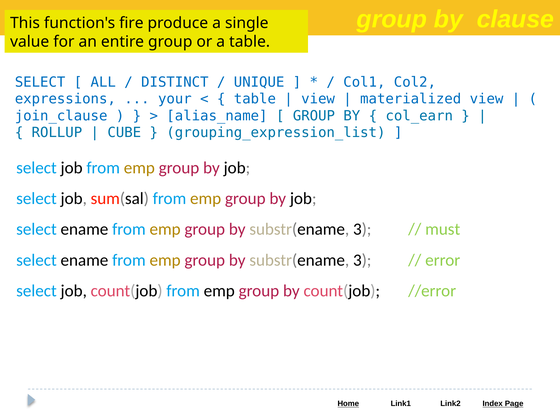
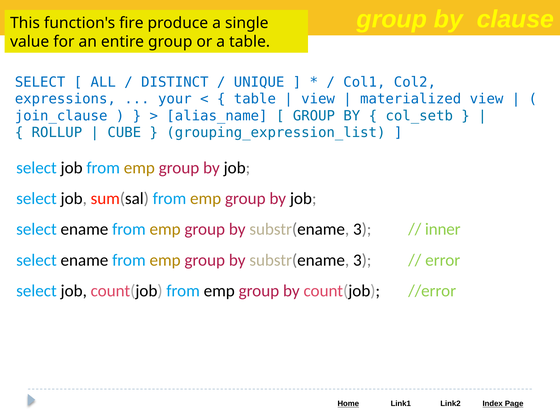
col_earn: col_earn -> col_setb (419, 116)
must: must -> inner (443, 229)
